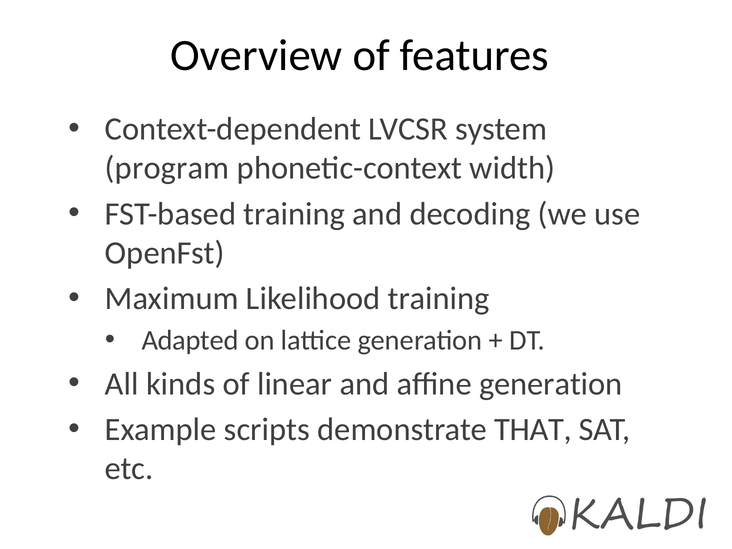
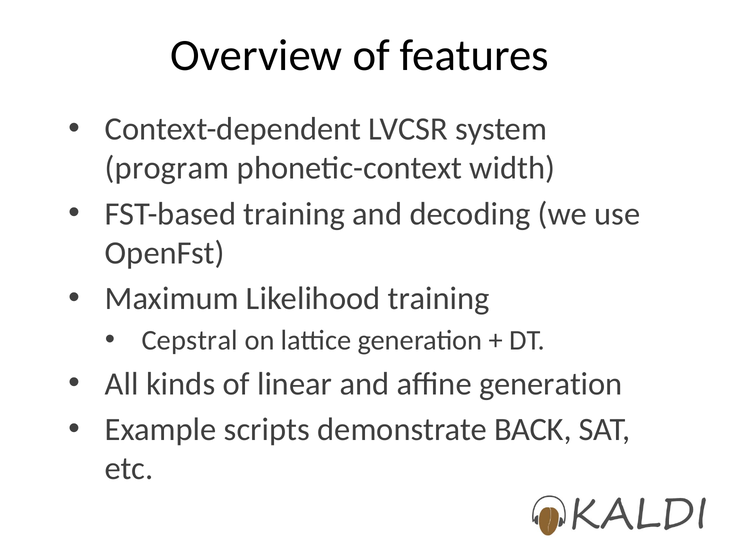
Adapted: Adapted -> Cepstral (190, 340)
THAT: THAT -> BACK (533, 429)
